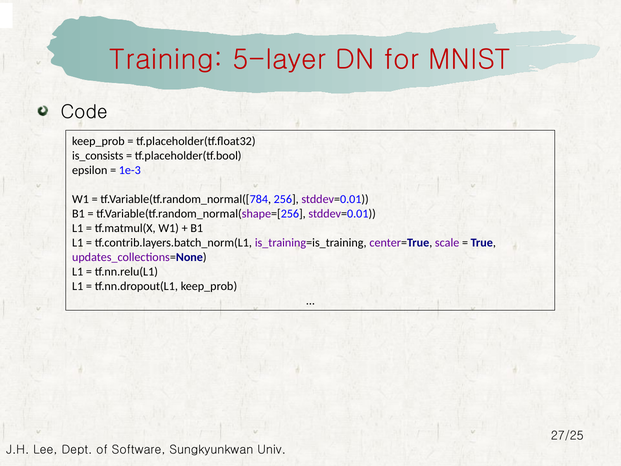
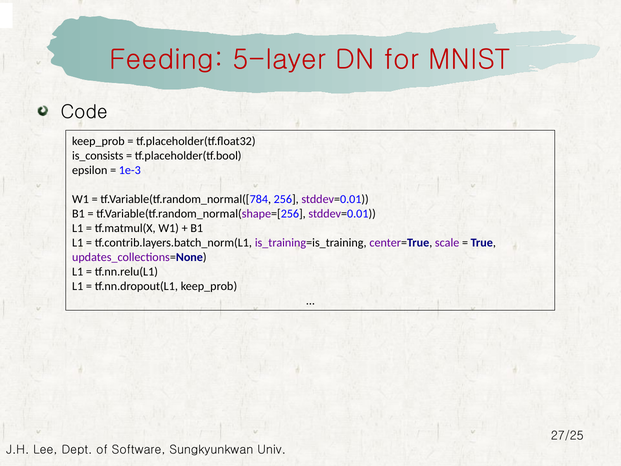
Training: Training -> Feeding (166, 59)
